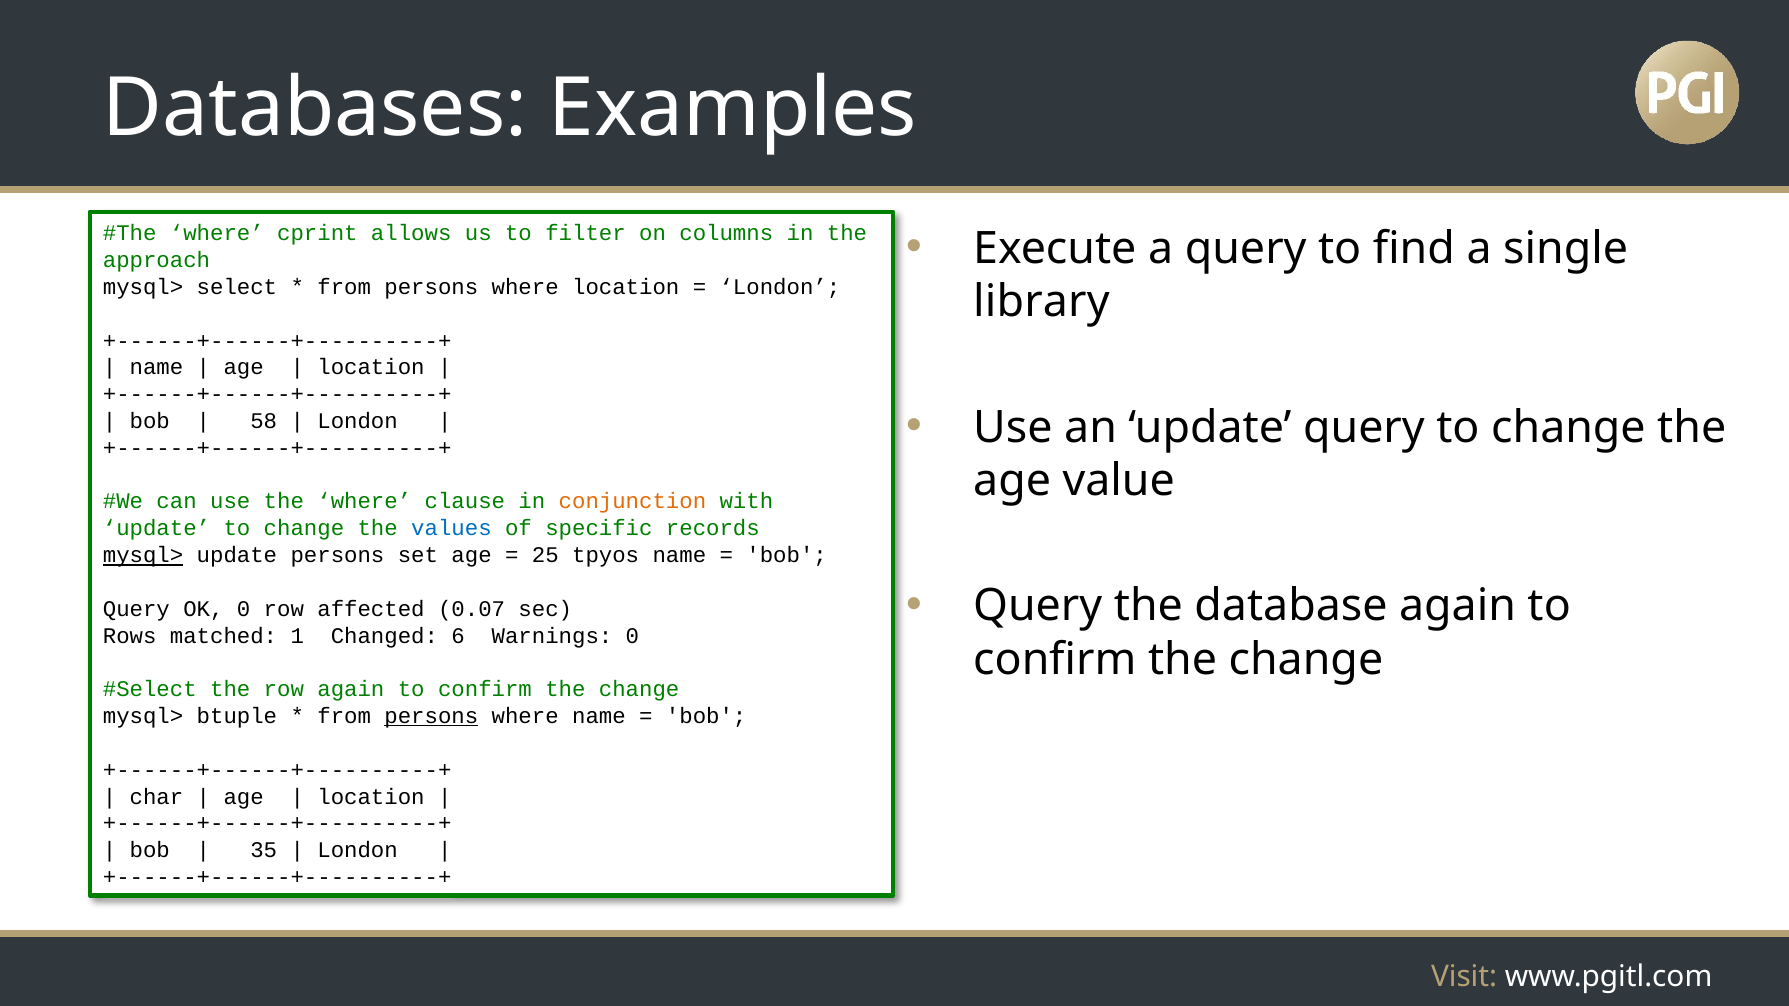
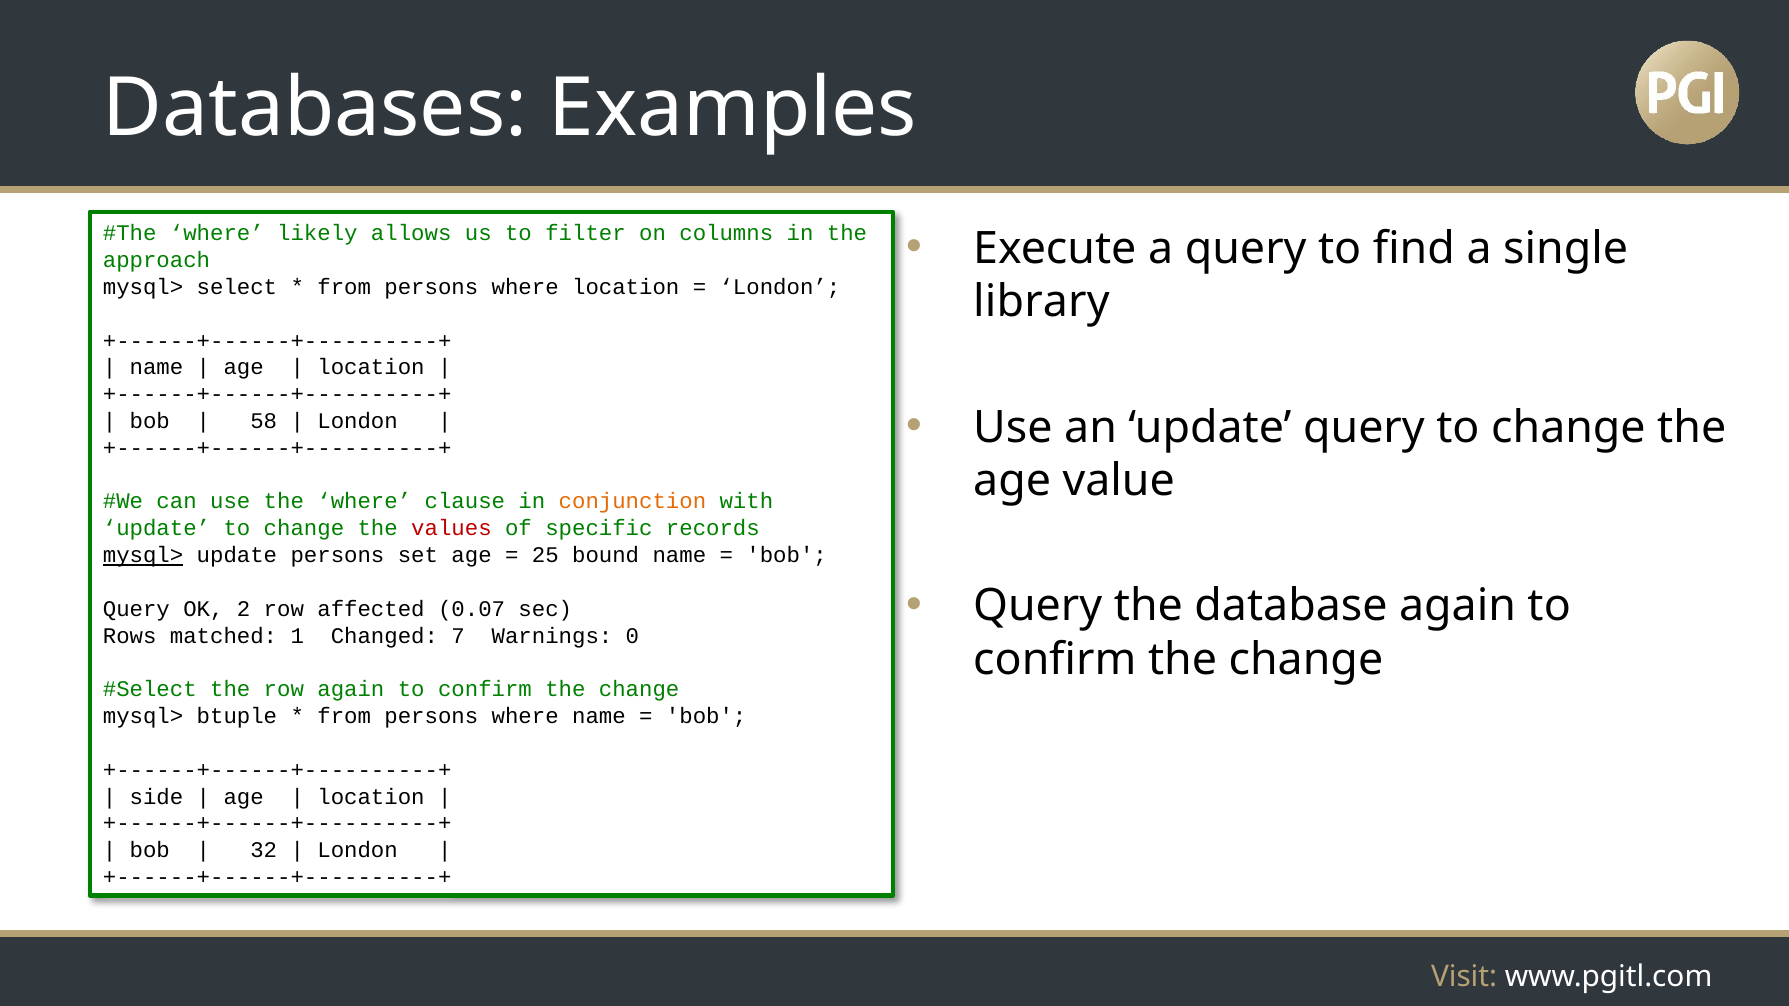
cprint: cprint -> likely (317, 233)
values colour: blue -> red (451, 529)
tpyos: tpyos -> bound (606, 555)
OK 0: 0 -> 2 (244, 609)
6: 6 -> 7 (458, 636)
persons underline: present -> none (431, 716)
char: char -> side (156, 797)
35: 35 -> 32 (264, 851)
